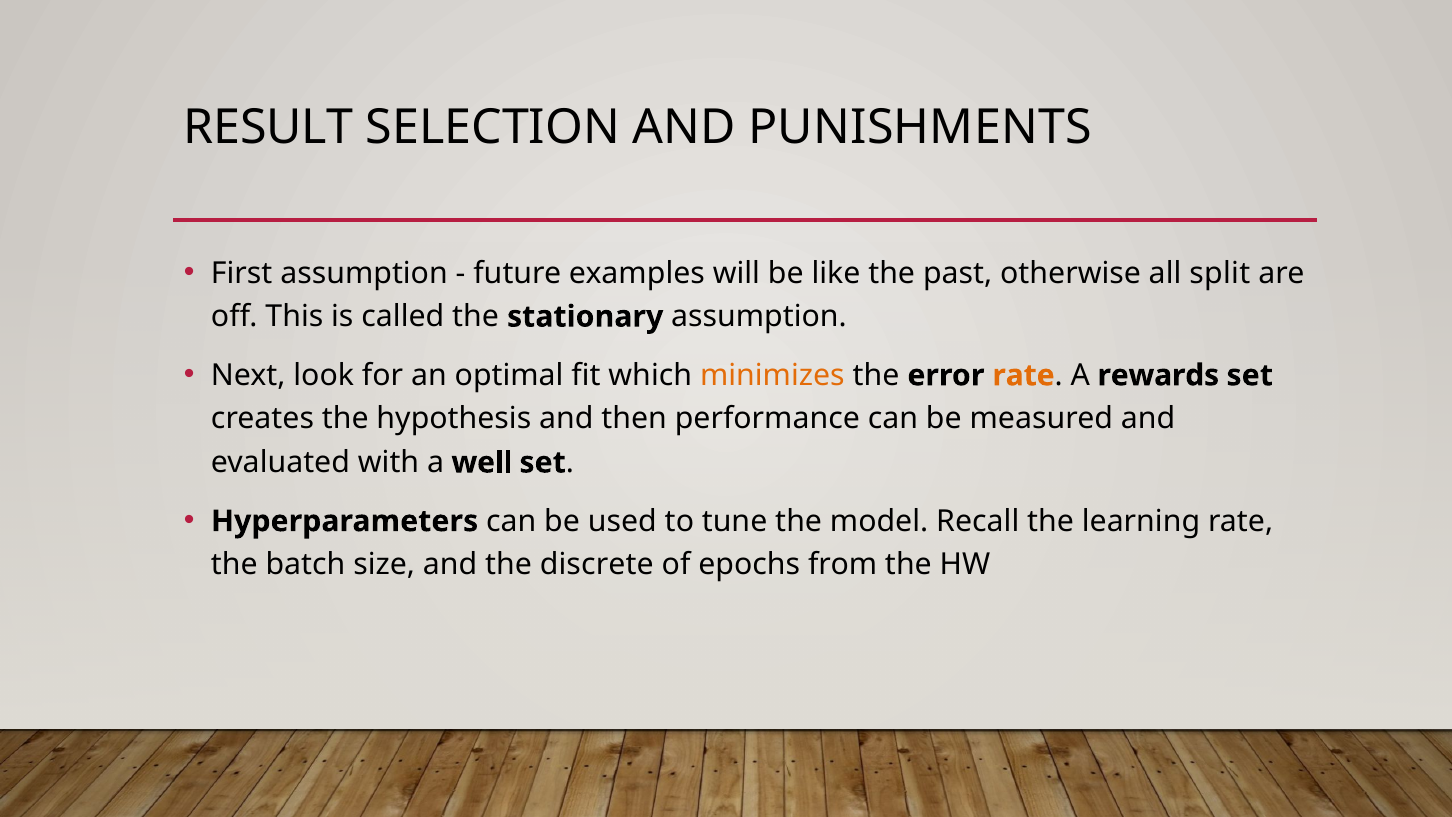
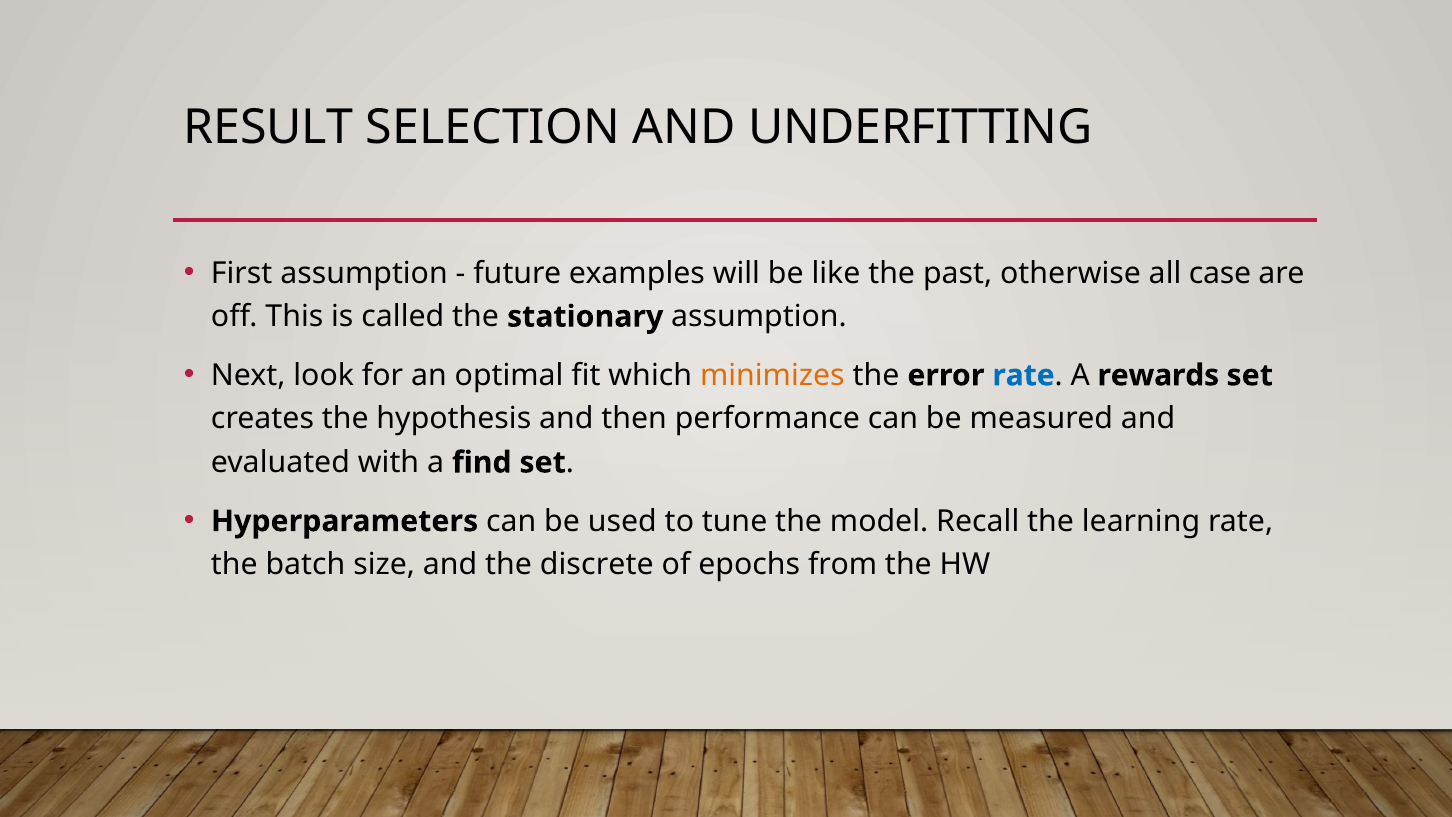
PUNISHMENTS: PUNISHMENTS -> UNDERFITTING (920, 127)
split: split -> case (1220, 273)
rate colour: orange -> blue (1023, 375)
well: well -> find (482, 462)
